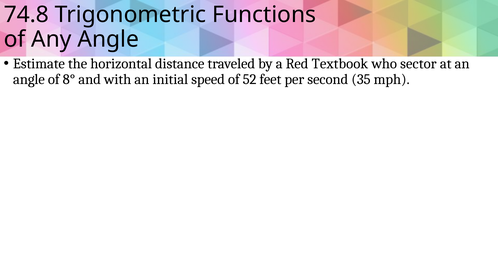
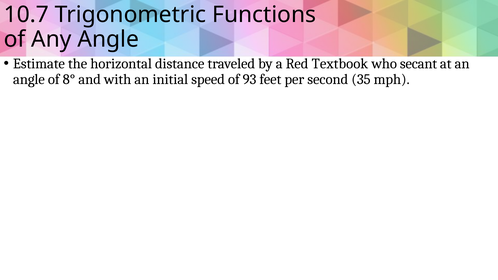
74.8: 74.8 -> 10.7 (26, 15)
sector: sector -> secant (419, 64)
52: 52 -> 93 (250, 79)
